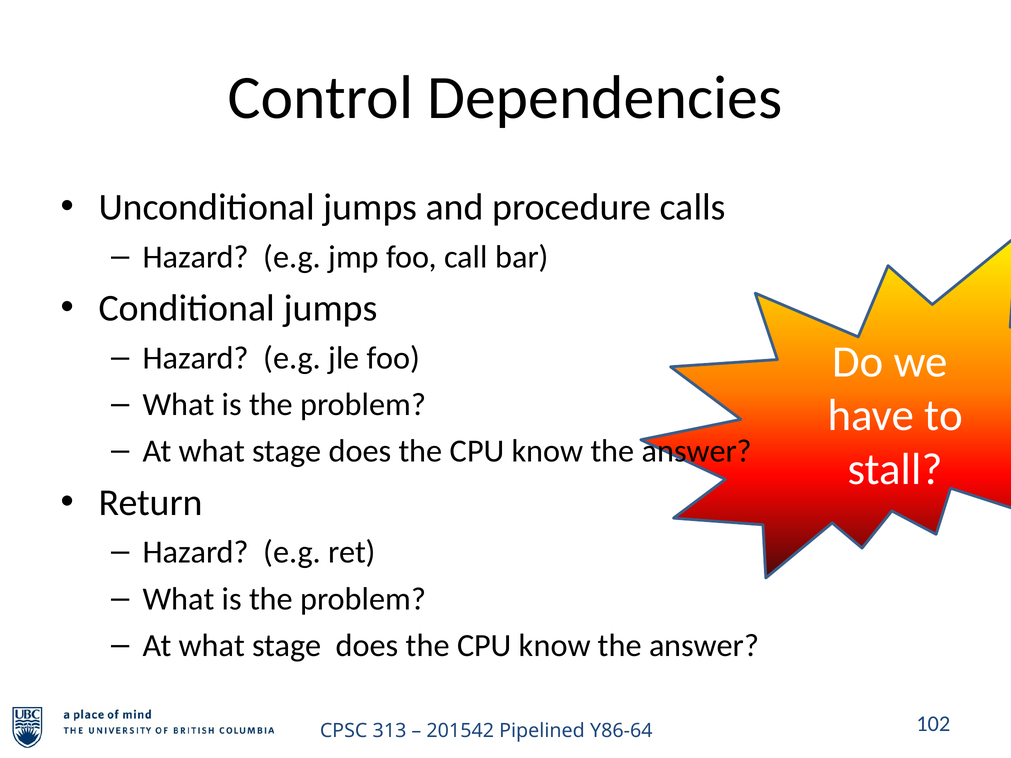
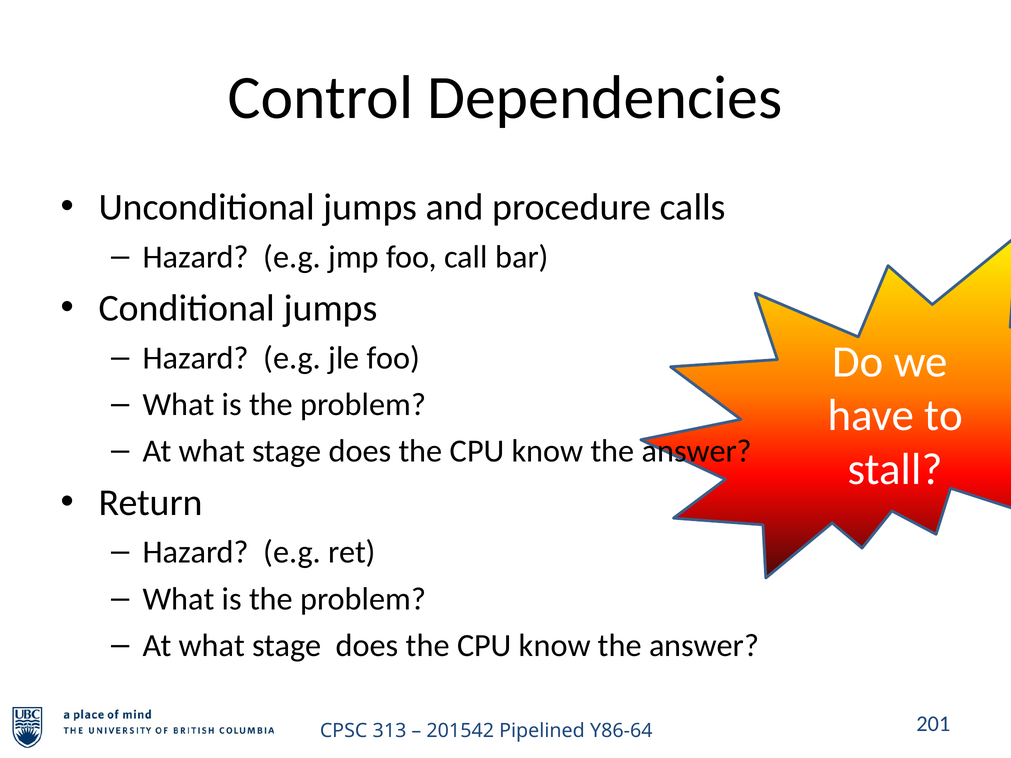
102: 102 -> 201 (933, 724)
